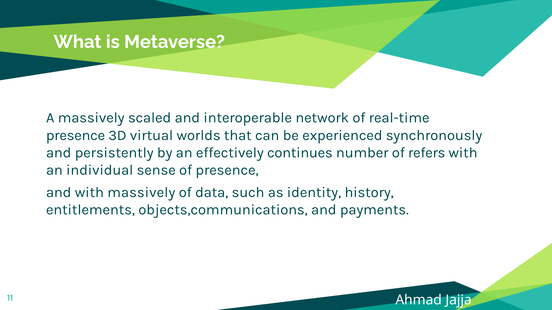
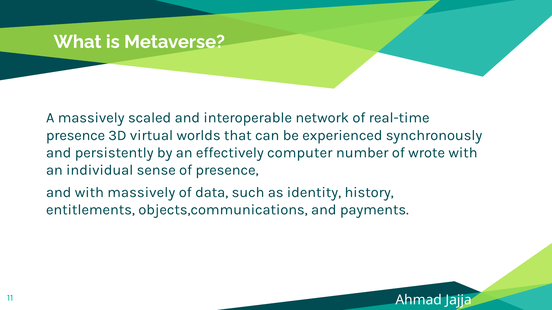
continues: continues -> computer (300, 153)
refers: refers -> wrote (427, 153)
